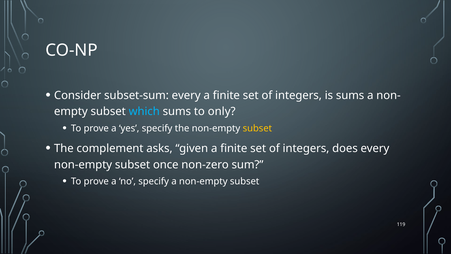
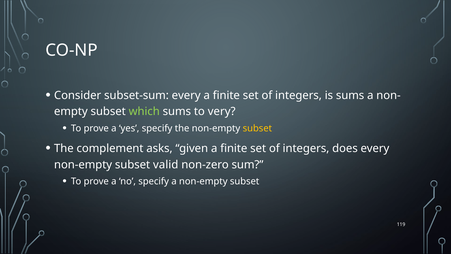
which colour: light blue -> light green (144, 111)
only: only -> very (222, 111)
once: once -> valid (166, 164)
